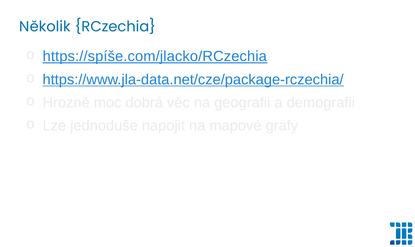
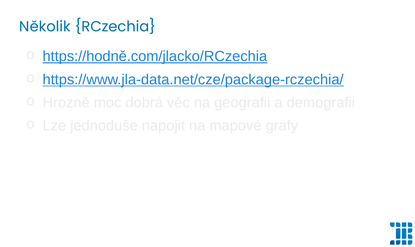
https://spíše.com/jlacko/RCzechia: https://spíše.com/jlacko/RCzechia -> https://hodně.com/jlacko/RCzechia (155, 56)
